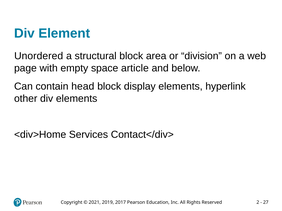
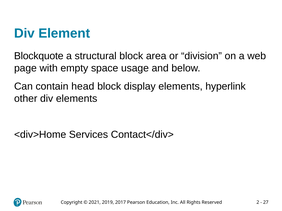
Unordered: Unordered -> Blockquote (39, 56)
article: article -> usage (135, 68)
